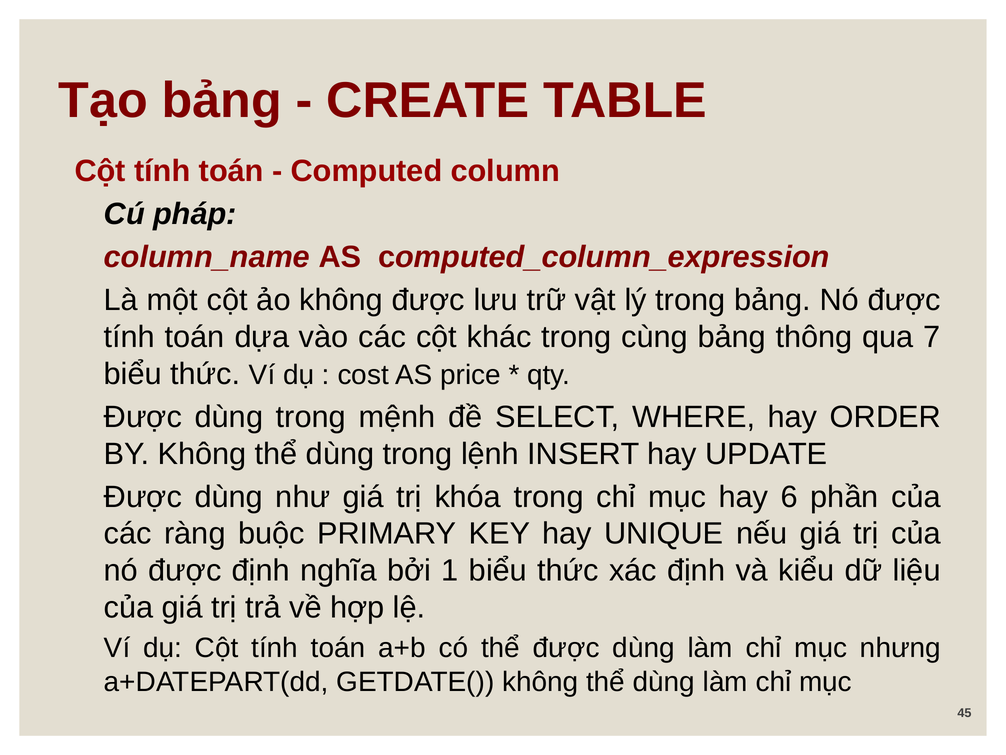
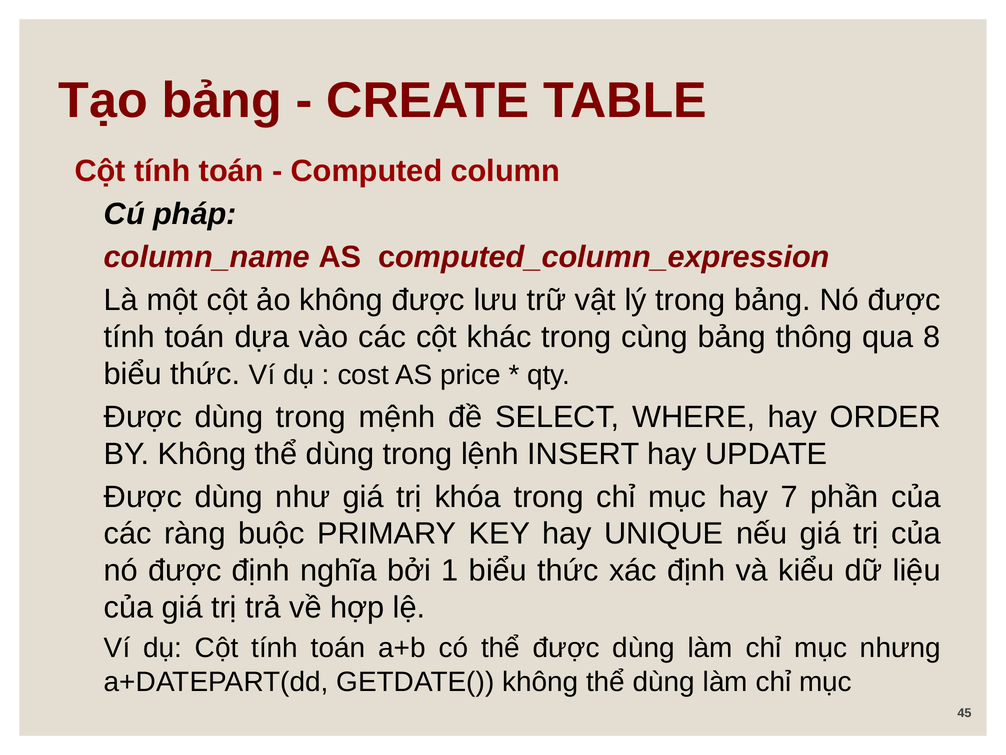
7: 7 -> 8 (932, 337)
6: 6 -> 7 (789, 497)
